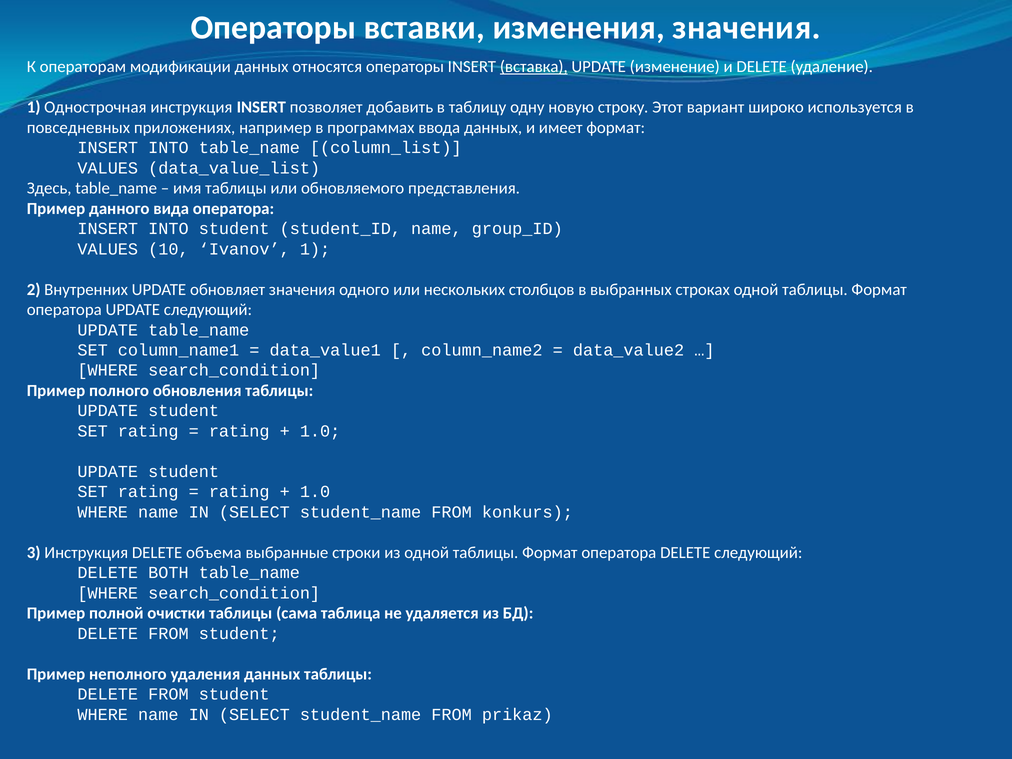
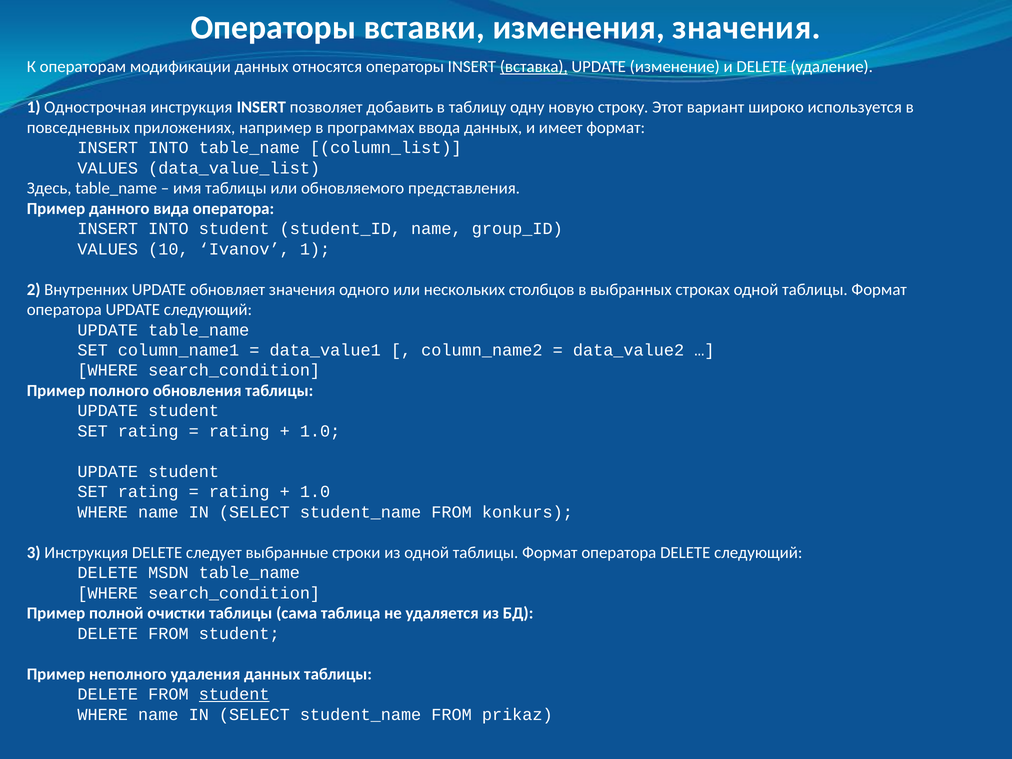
объема: объема -> следует (214, 553)
BOTH: BOTH -> MSDN (168, 573)
student underline: none -> present (234, 694)
